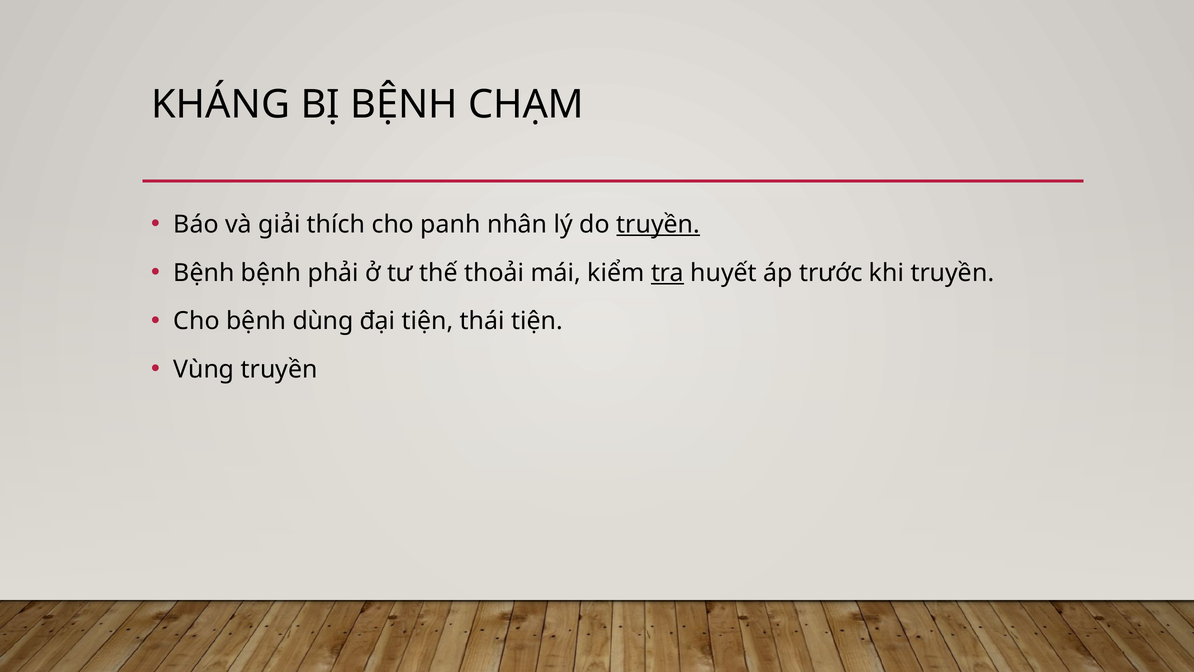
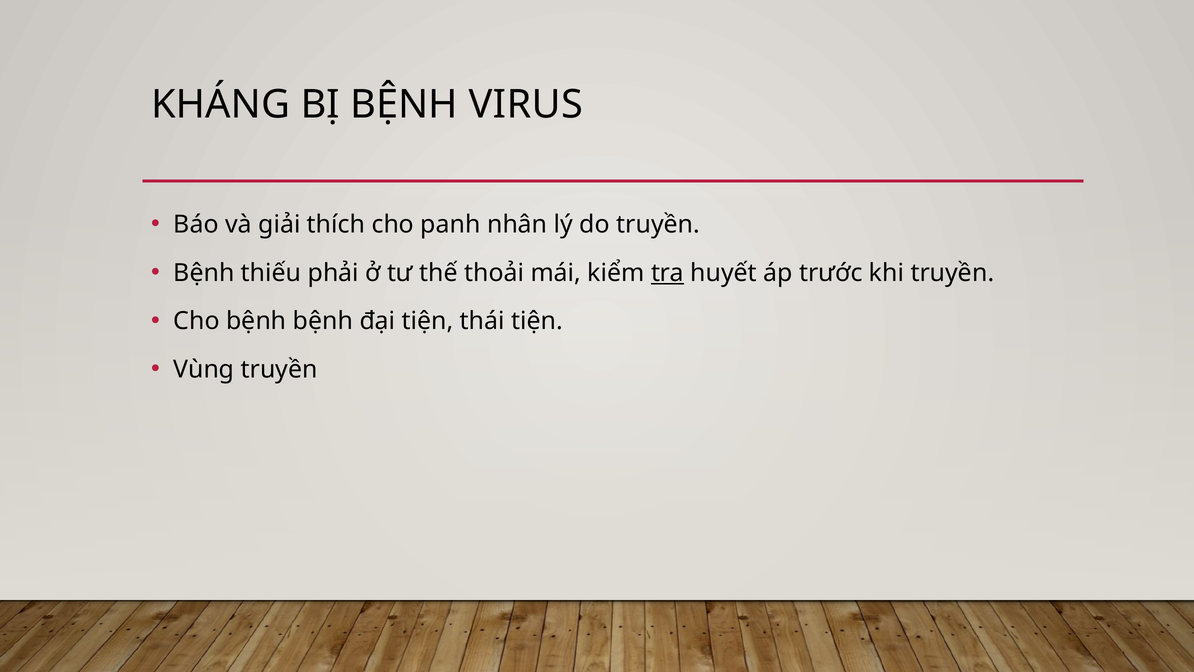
CHẠM: CHẠM -> VIRUS (526, 105)
truyền underline: present -> none (658, 225)
Bệnh bệnh: bệnh -> thiếu (271, 273)
bệnh dùng: dùng -> bệnh (323, 321)
